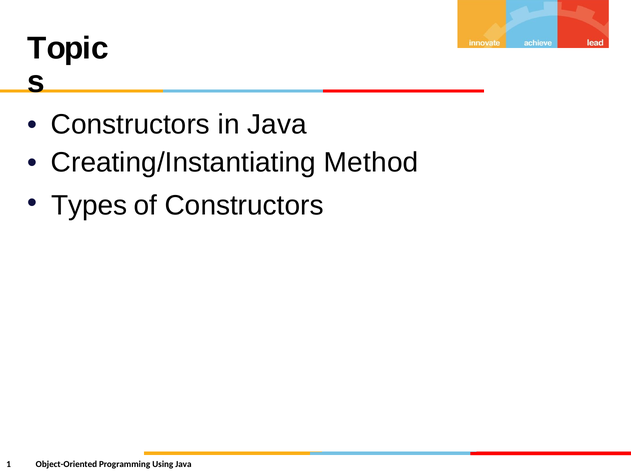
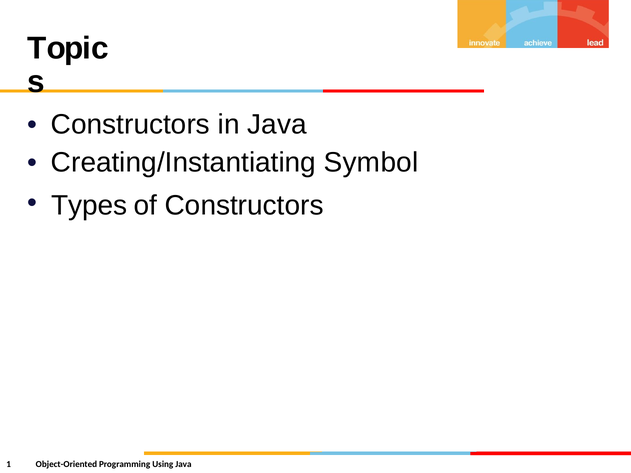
Method: Method -> Symbol (371, 162)
